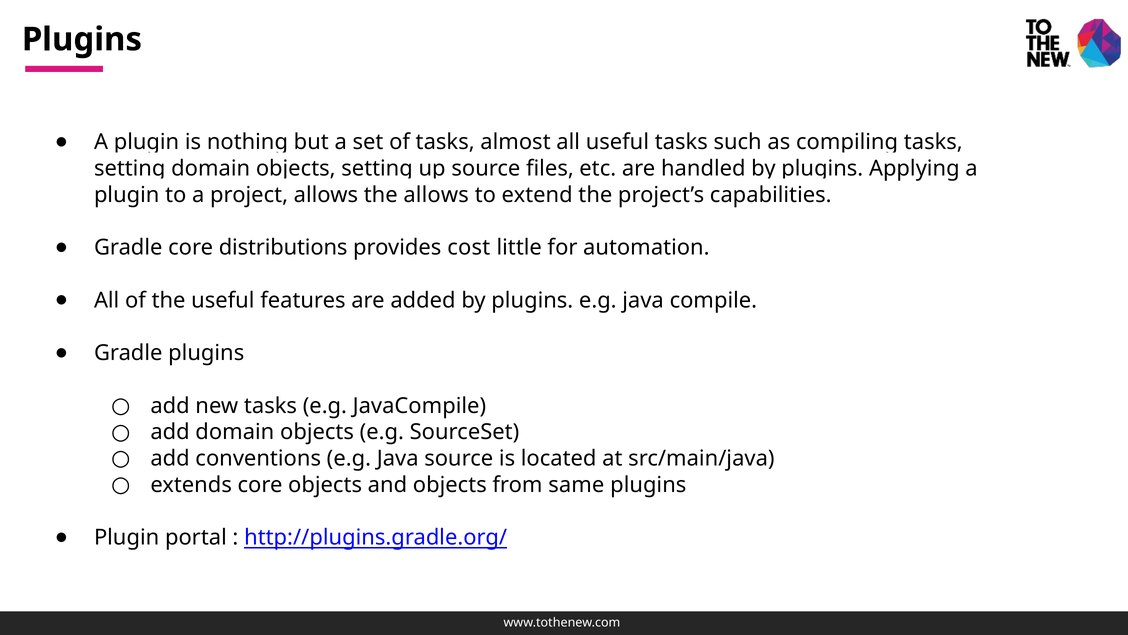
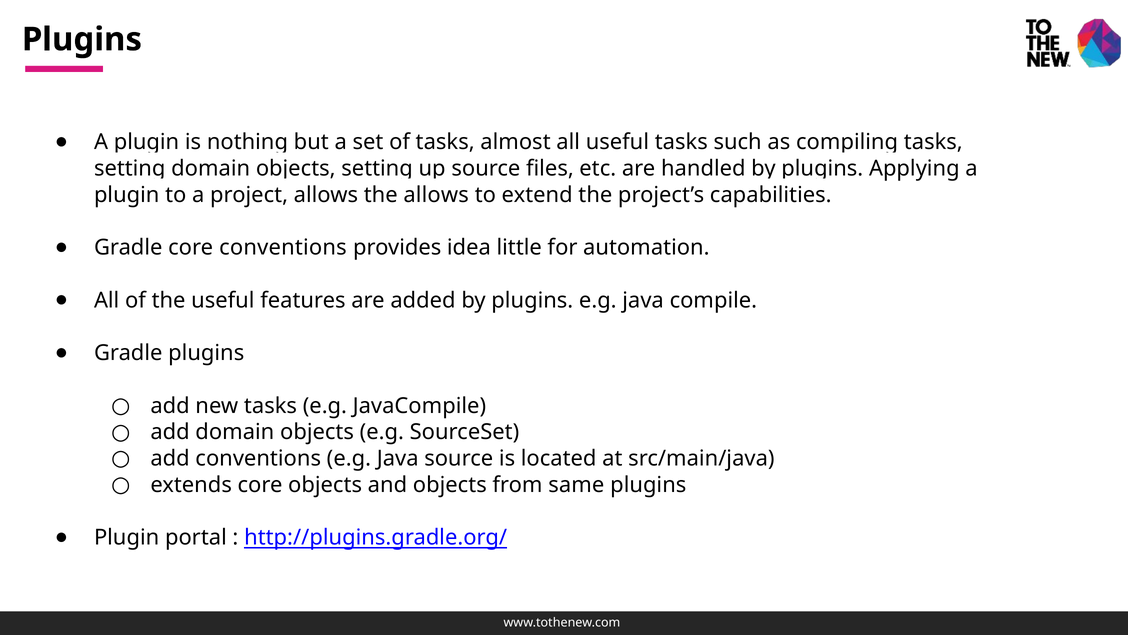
core distributions: distributions -> conventions (283, 247)
cost: cost -> idea (469, 247)
